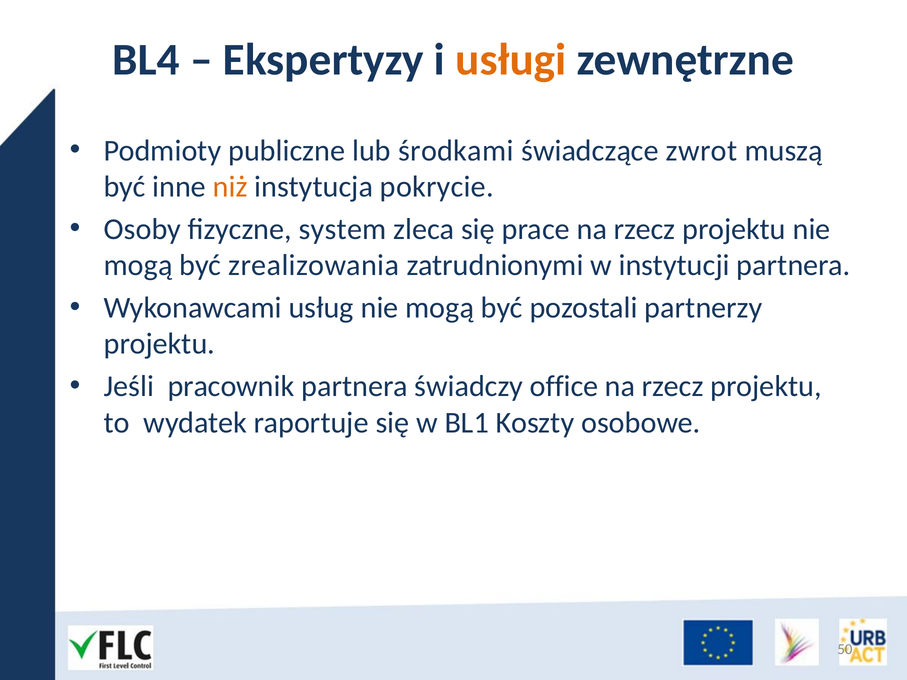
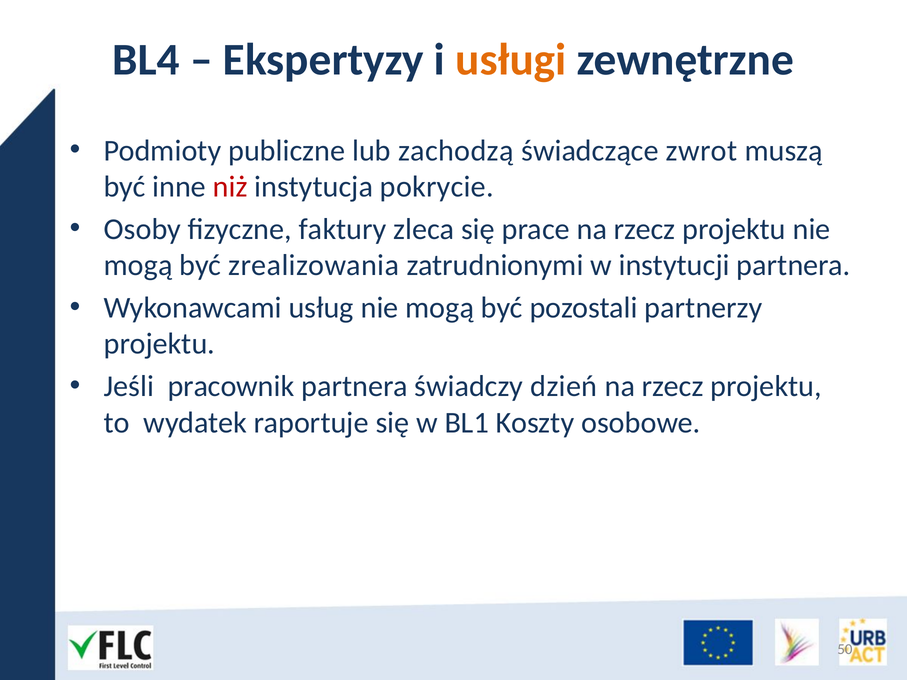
środkami: środkami -> zachodzą (456, 151)
niż colour: orange -> red (230, 187)
system: system -> faktury (343, 229)
office: office -> dzień (564, 386)
